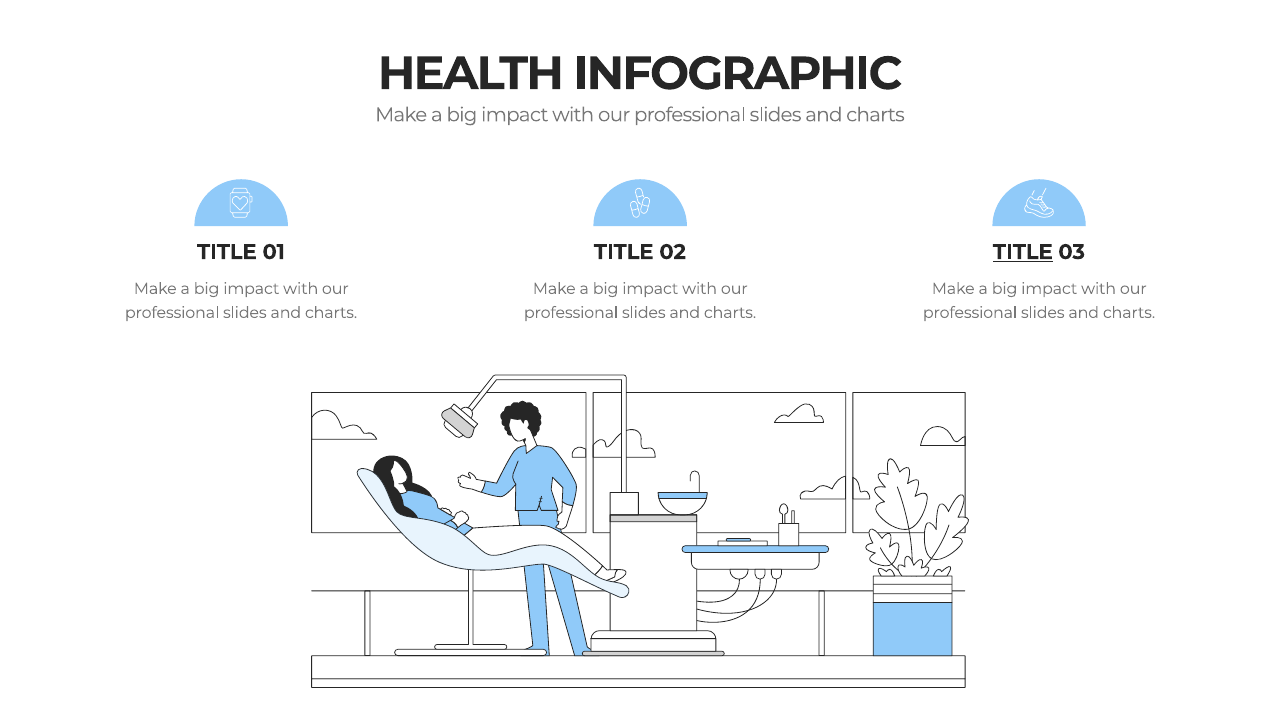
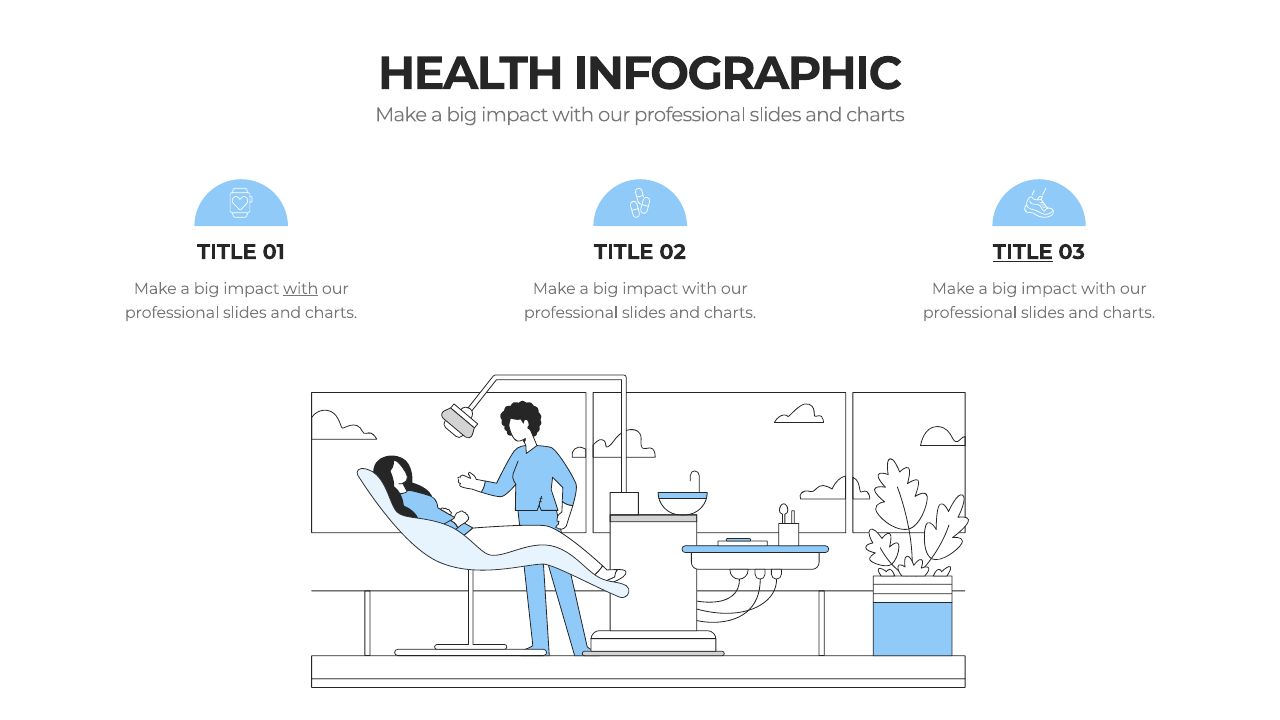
with underline: none -> present (301, 289)
